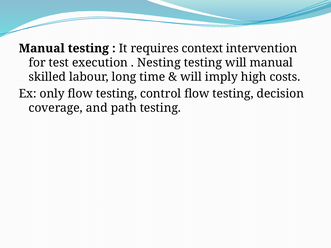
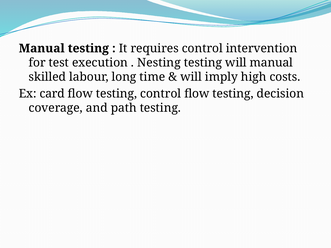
requires context: context -> control (202, 48)
only: only -> card (52, 94)
